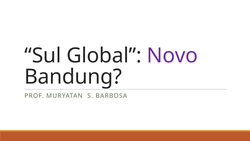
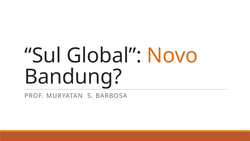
Novo colour: purple -> orange (172, 55)
